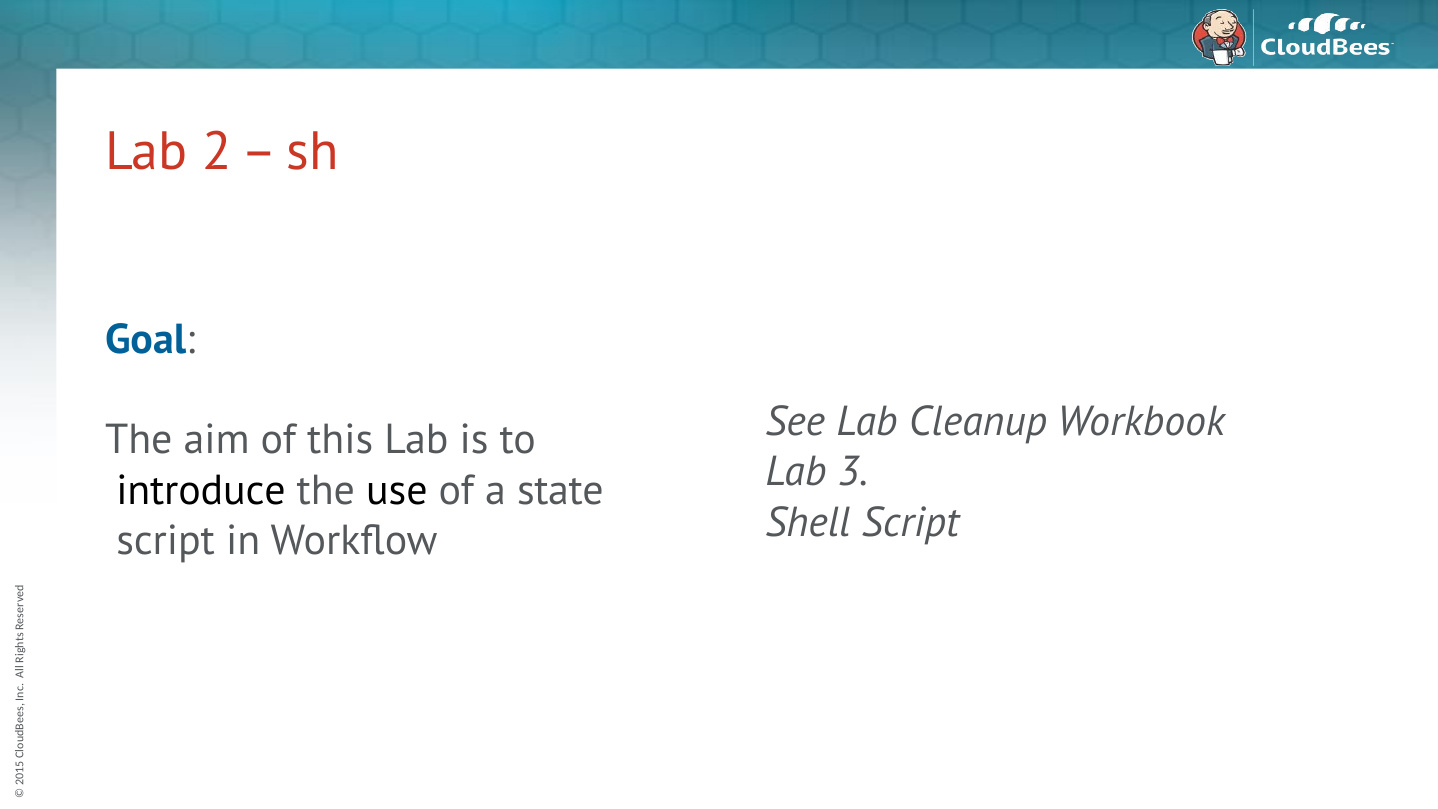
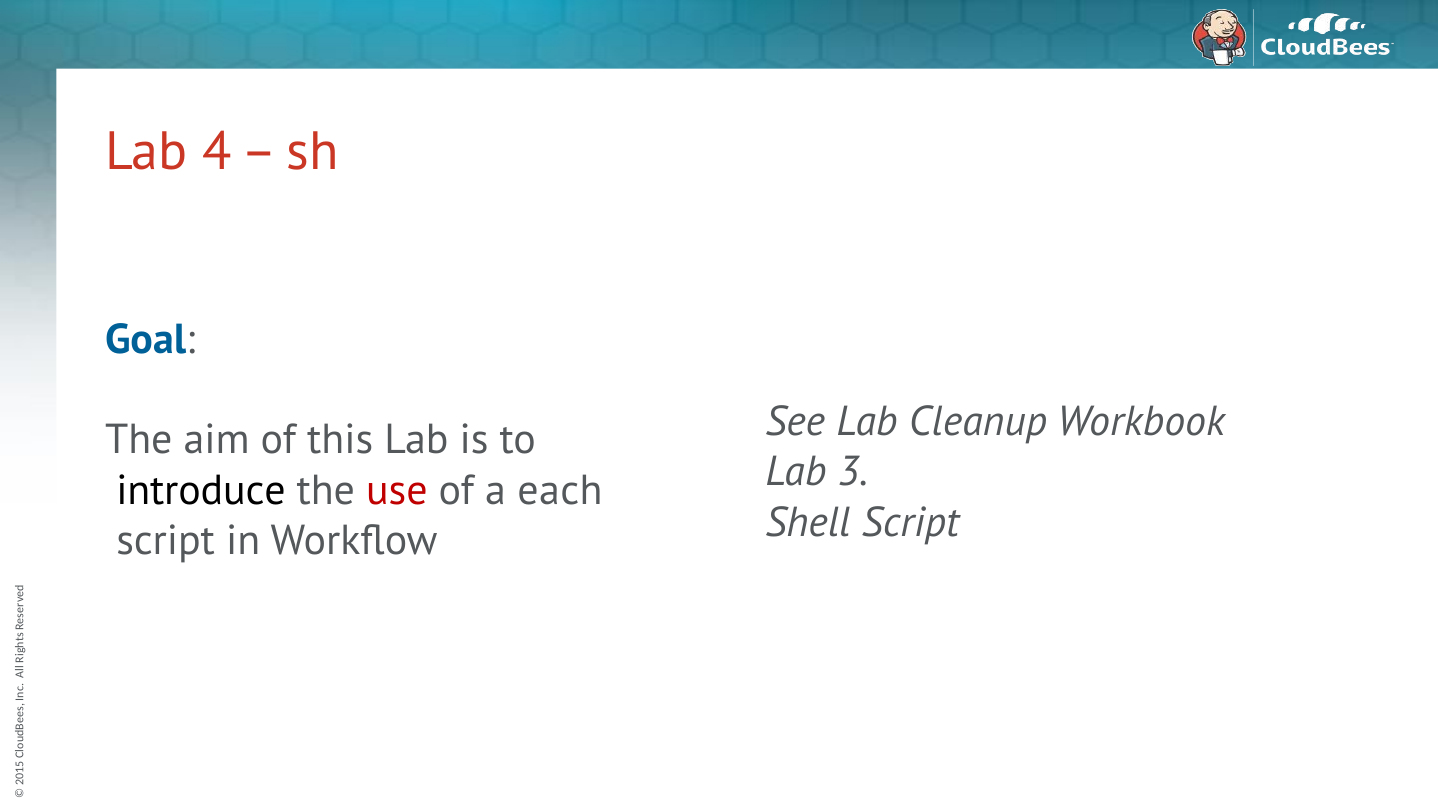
Lab 2: 2 -> 4 (217, 151)
use colour: black -> red (397, 490)
state: state -> each (560, 490)
